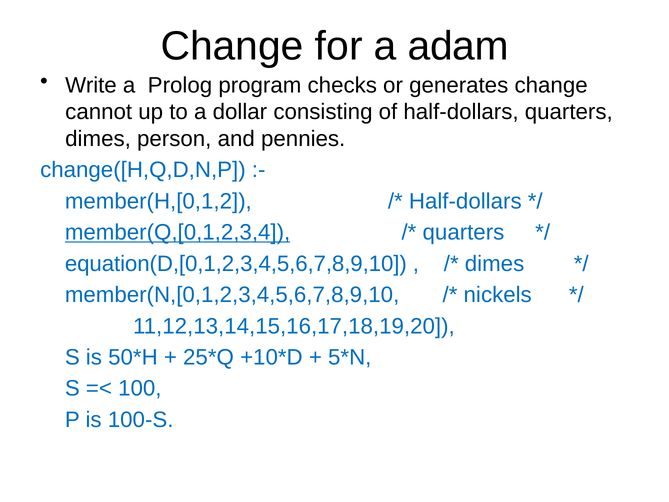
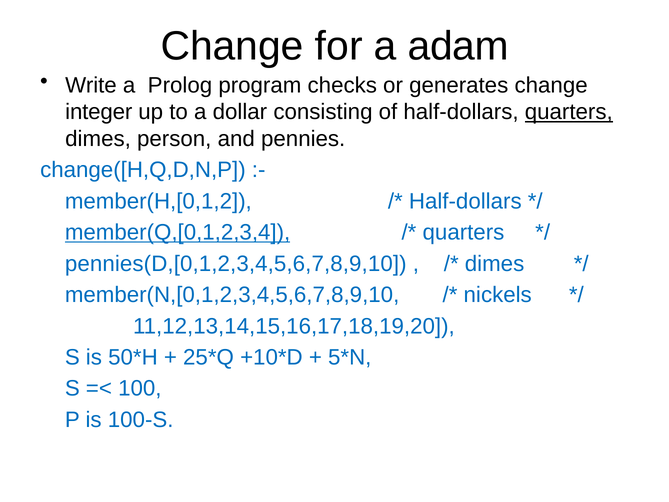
cannot: cannot -> integer (99, 112)
quarters underline: none -> present (569, 112)
equation(D,[0,1,2,3,4,5,6,7,8,9,10: equation(D,[0,1,2,3,4,5,6,7,8,9,10 -> pennies(D,[0,1,2,3,4,5,6,7,8,9,10 (236, 264)
